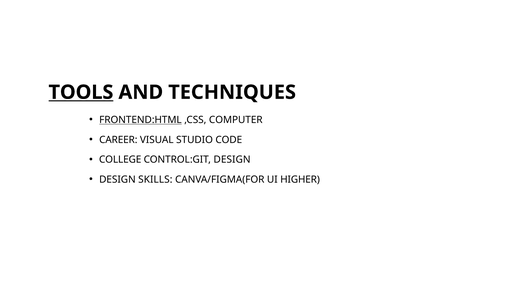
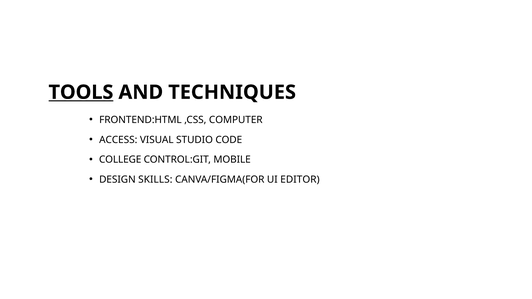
FRONTEND:HTML underline: present -> none (140, 120)
CAREER: CAREER -> ACCESS (118, 140)
CONTROL:GIT DESIGN: DESIGN -> MOBILE (232, 160)
HIGHER: HIGHER -> EDITOR (300, 180)
